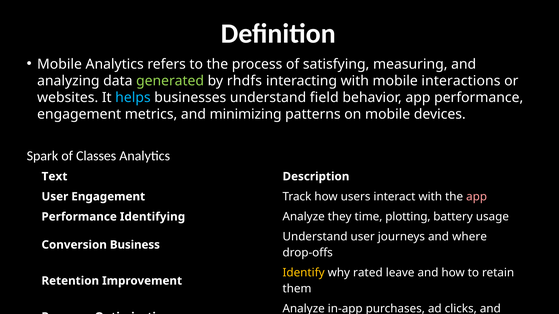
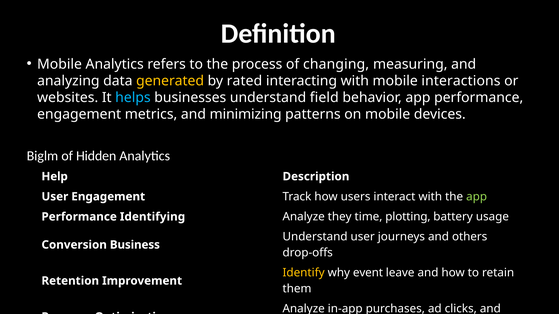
satisfying: satisfying -> changing (336, 64)
generated colour: light green -> yellow (170, 81)
rhdfs: rhdfs -> rated (244, 81)
Spark: Spark -> Biglm (42, 156)
Classes: Classes -> Hidden (96, 156)
Text: Text -> Help (55, 177)
app colour: pink -> light green (477, 197)
where: where -> others (470, 237)
rated: rated -> event (368, 273)
